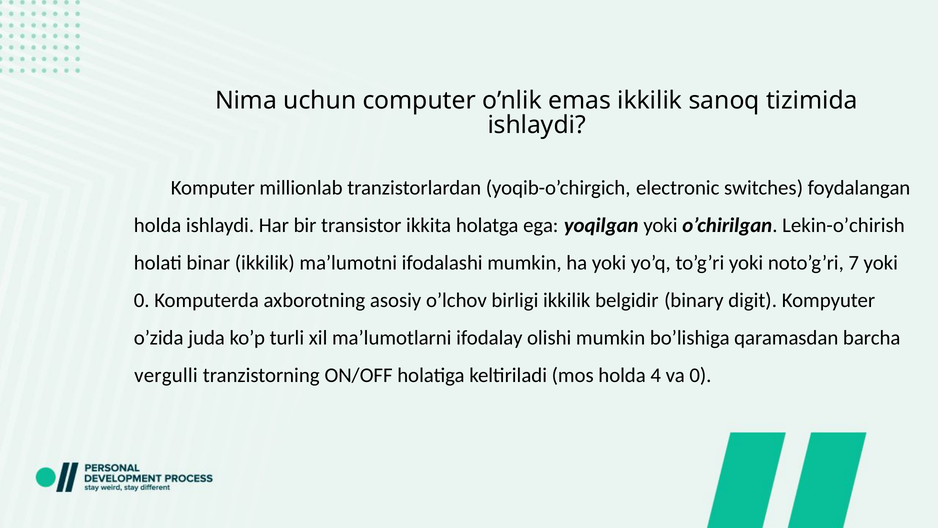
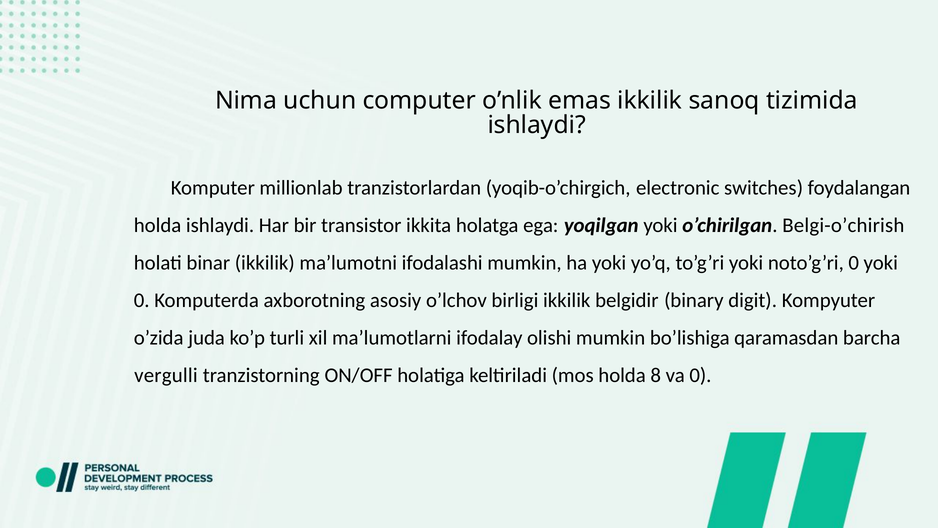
Lekin-o’chirish: Lekin-o’chirish -> Belgi-o’chirish (843, 225)
noto’g’ri 7: 7 -> 0 (854, 263)
4: 4 -> 8 (656, 375)
